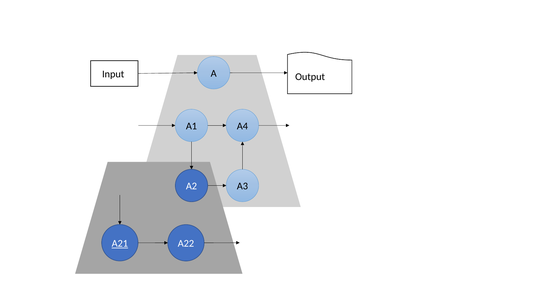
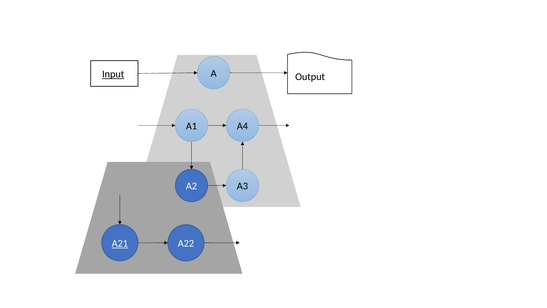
Input underline: none -> present (113, 74)
